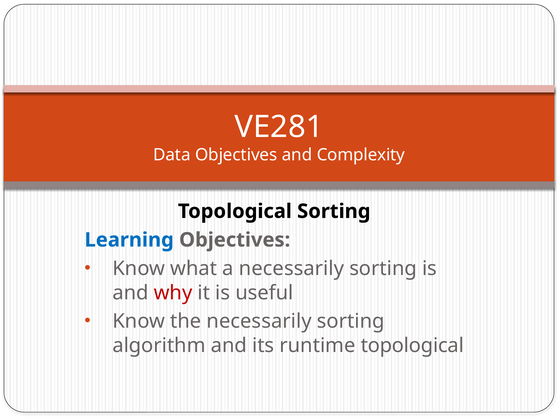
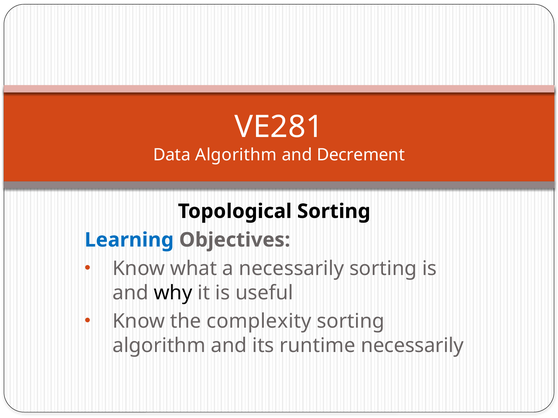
Data Objectives: Objectives -> Algorithm (236, 155)
Complexity: Complexity -> Decrement (361, 155)
why colour: red -> black (173, 293)
the necessarily: necessarily -> complexity (259, 322)
runtime topological: topological -> necessarily (412, 346)
